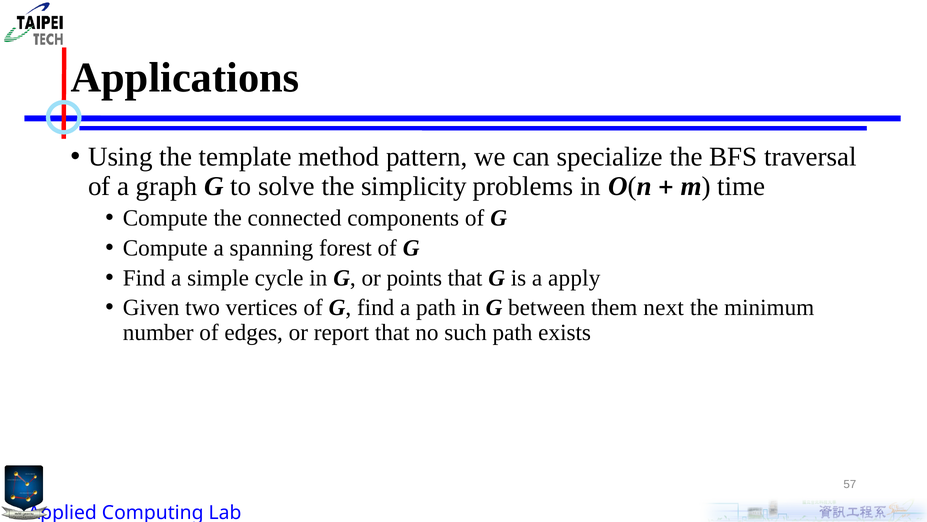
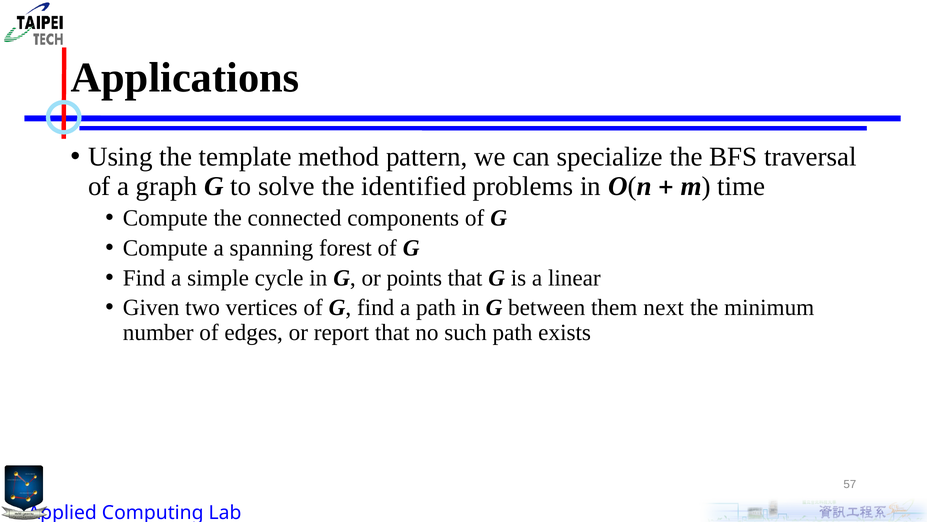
simplicity: simplicity -> identified (414, 186)
apply: apply -> linear (574, 278)
